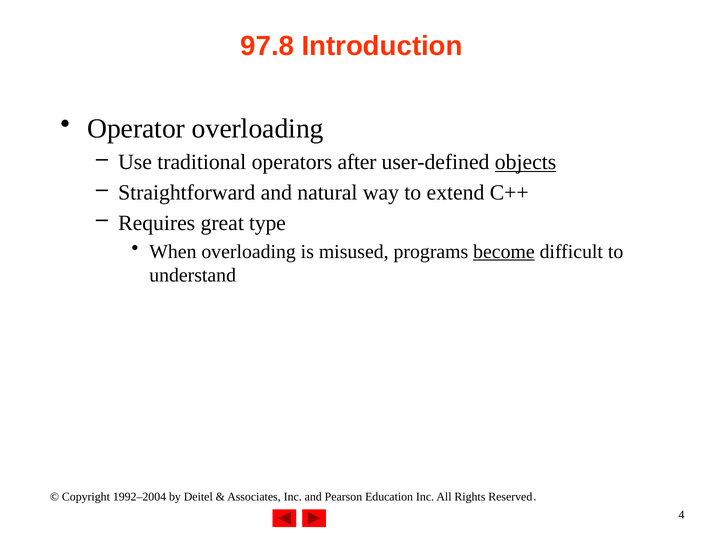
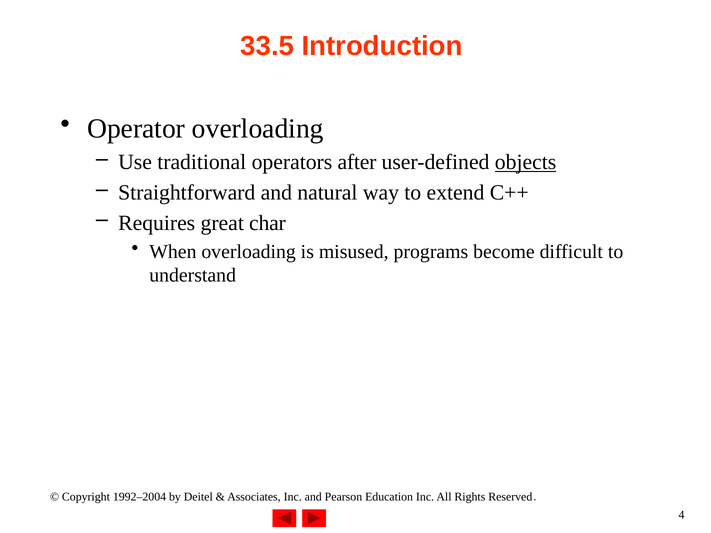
97.8: 97.8 -> 33.5 (267, 46)
type: type -> char (267, 223)
become underline: present -> none (504, 252)
